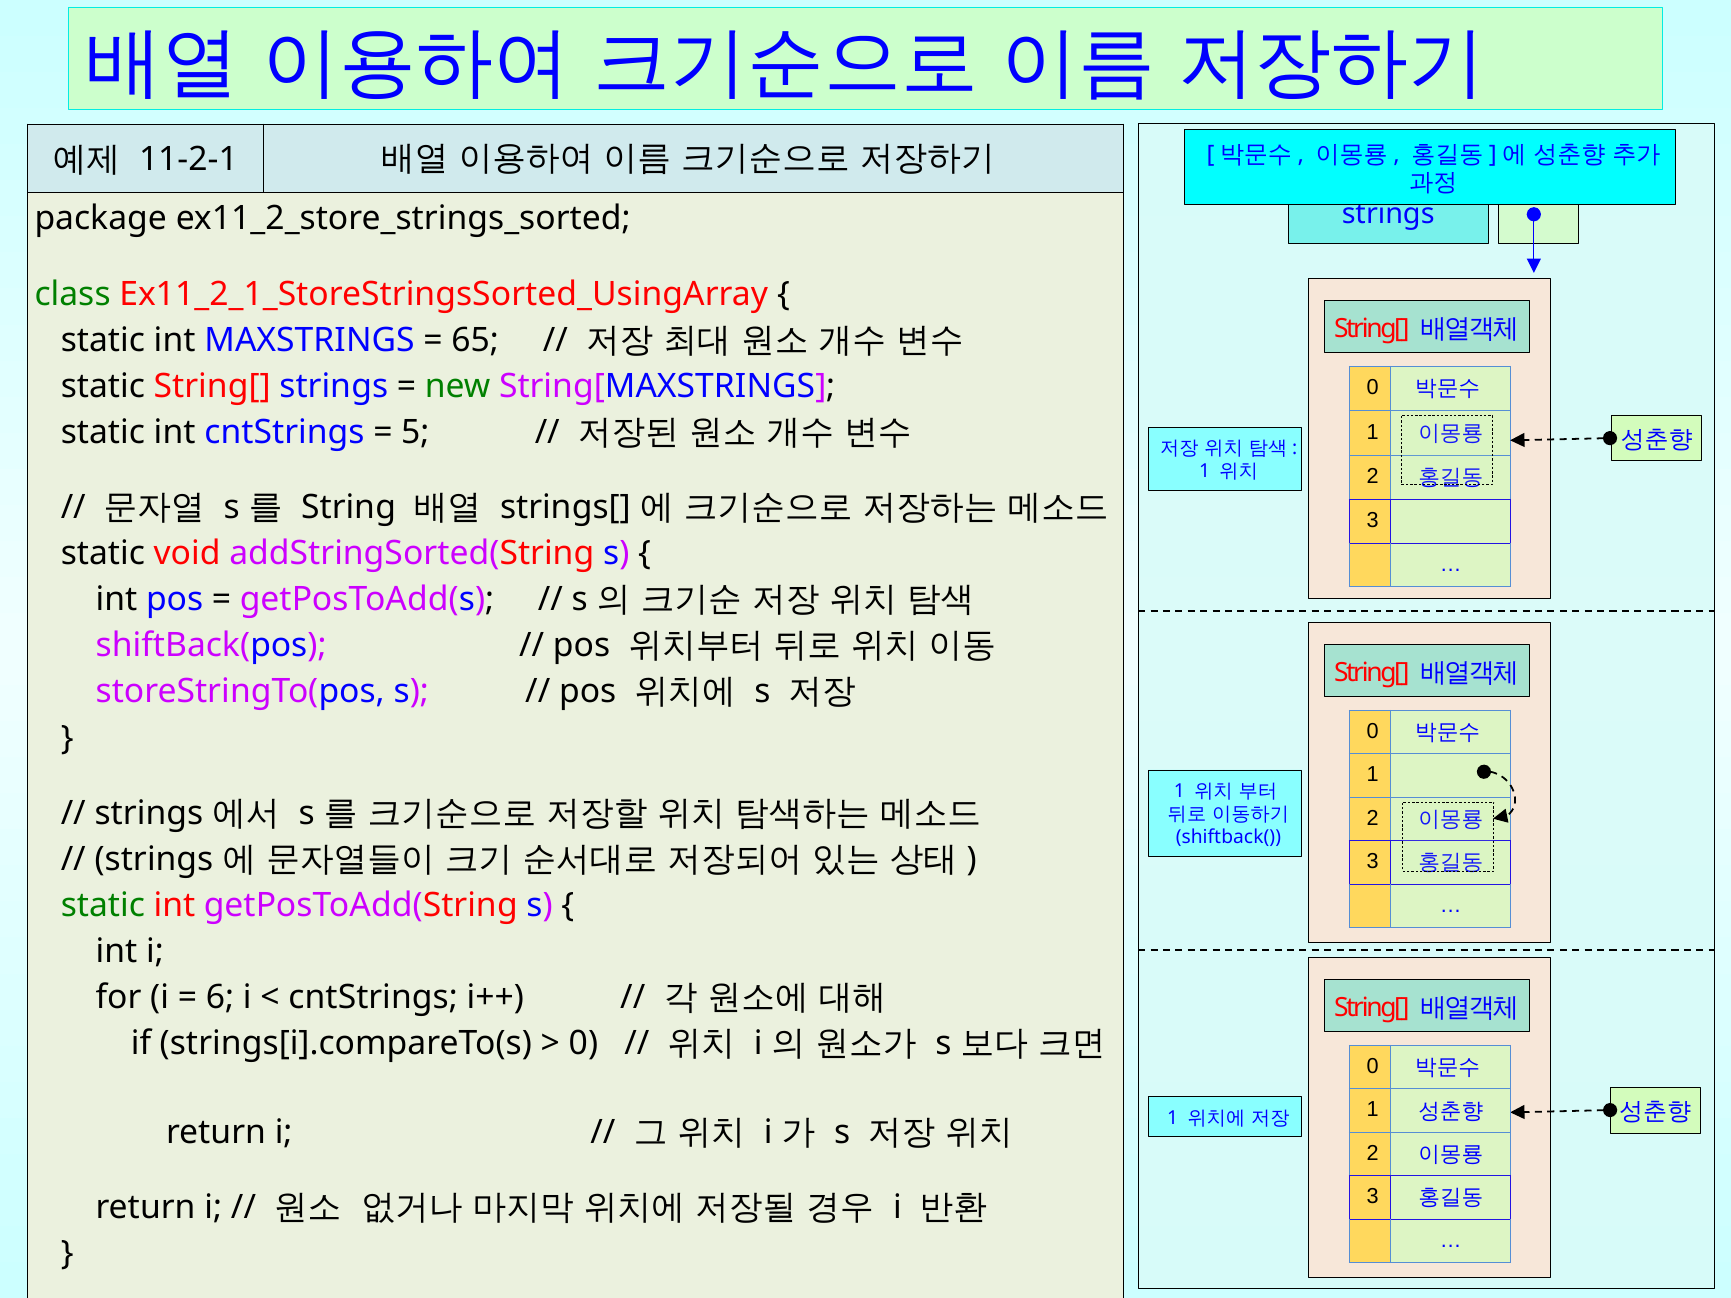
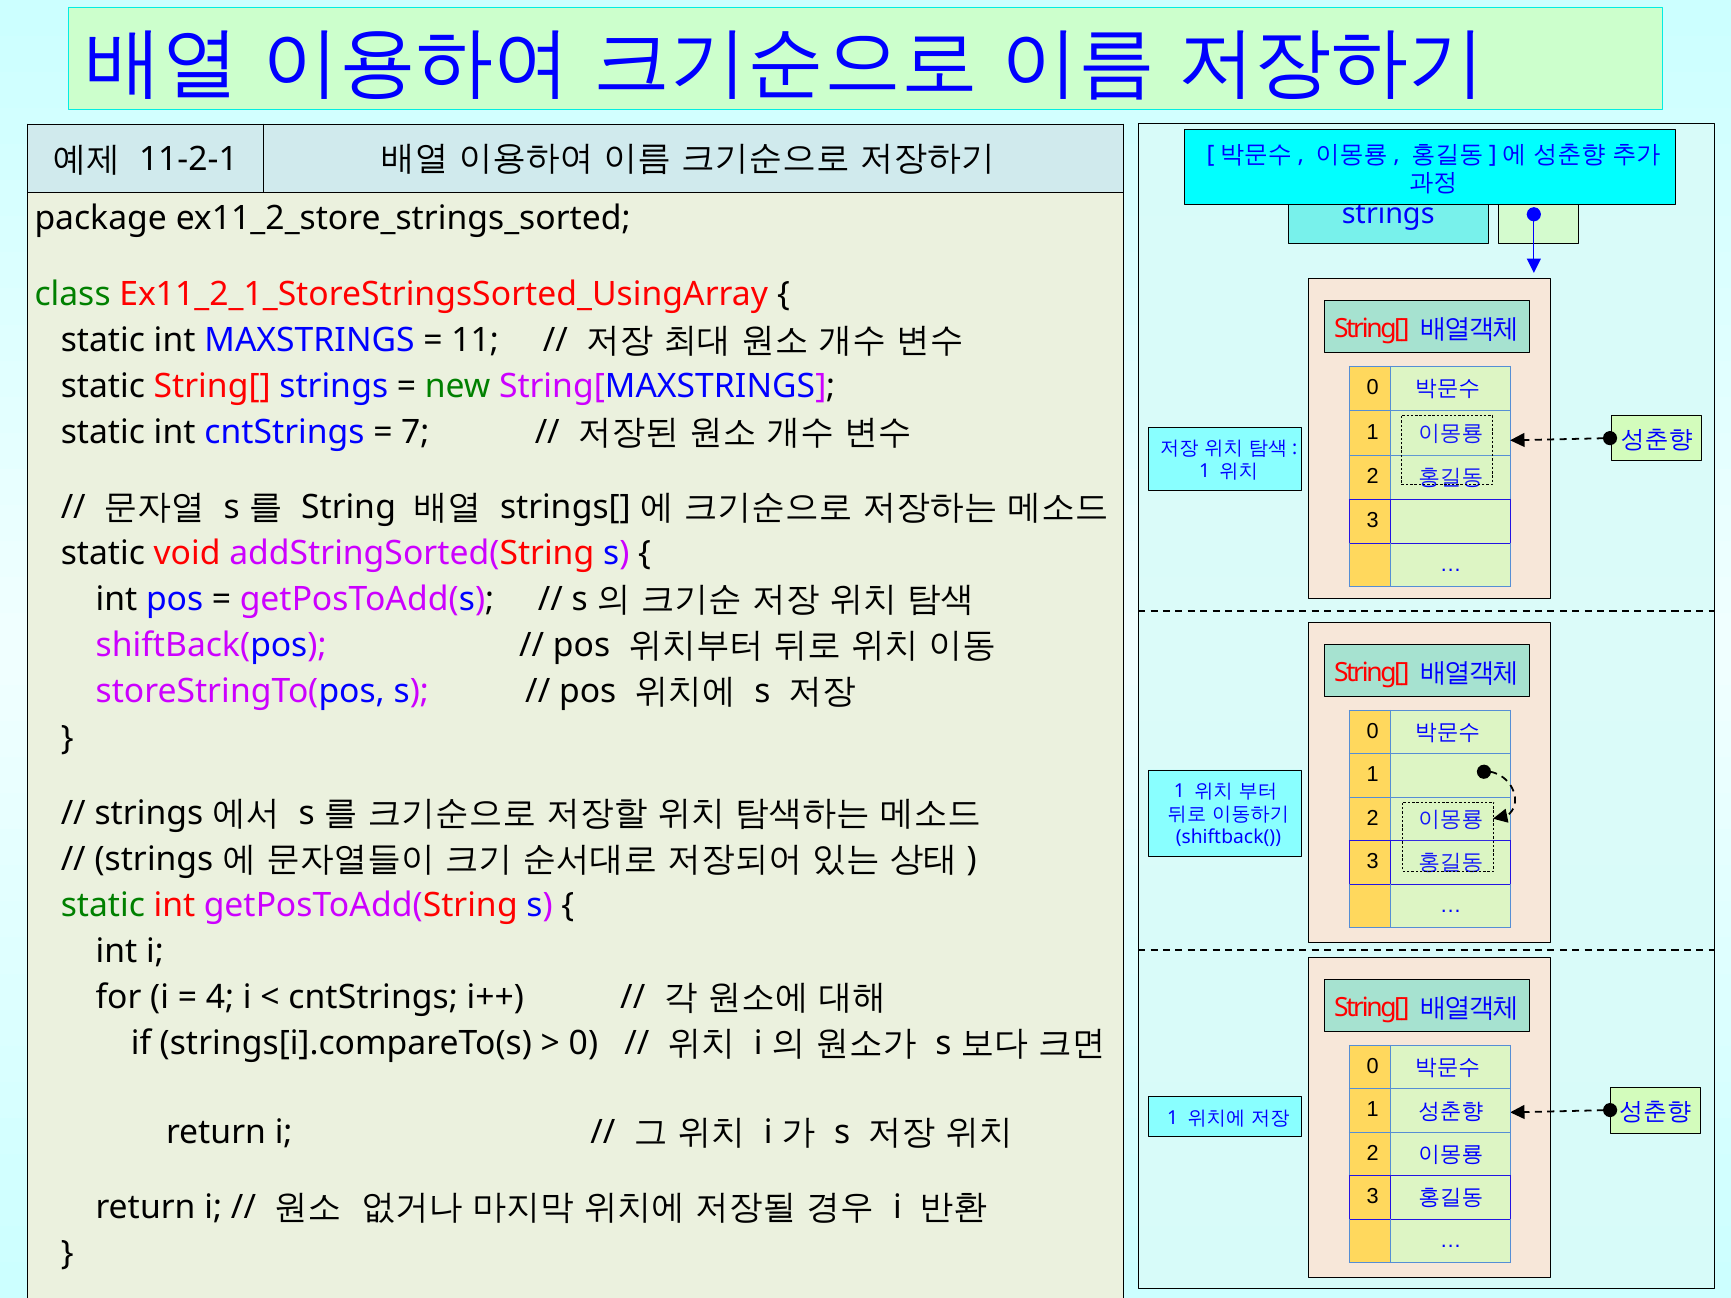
65: 65 -> 11 (475, 340)
5: 5 -> 7 (415, 432)
6: 6 -> 4 (220, 997)
